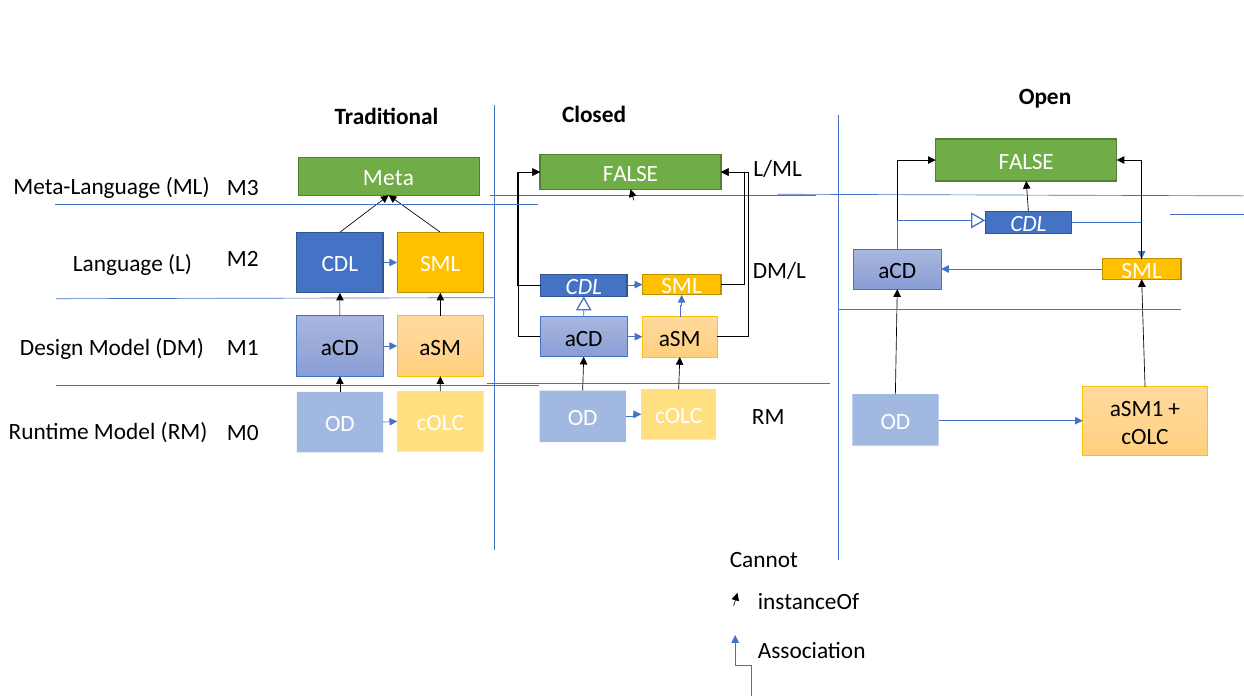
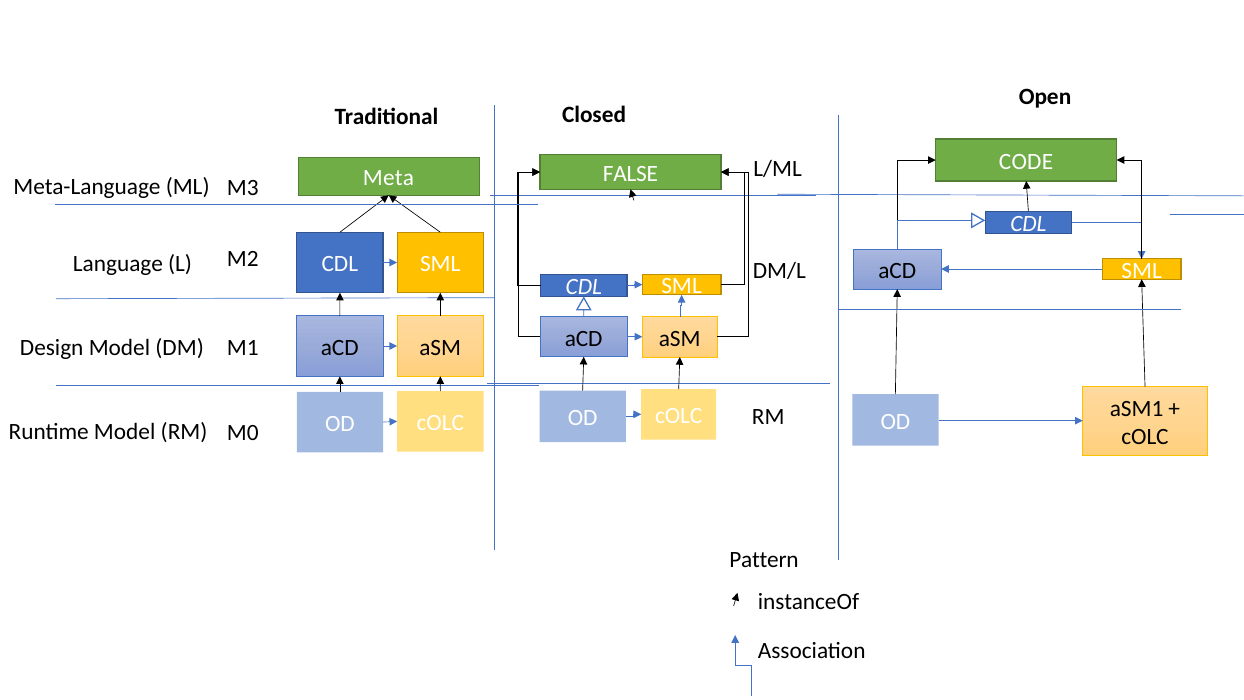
FALSE: FALSE -> CODE (1026, 162)
Cannot: Cannot -> Pattern (764, 559)
